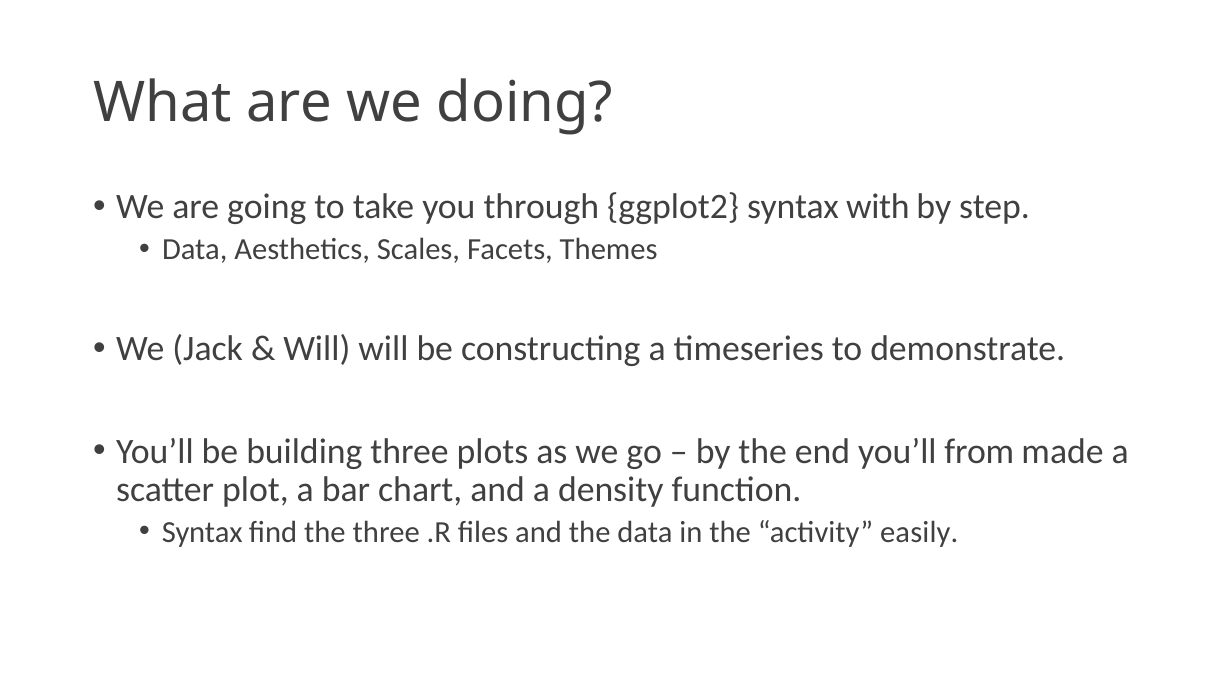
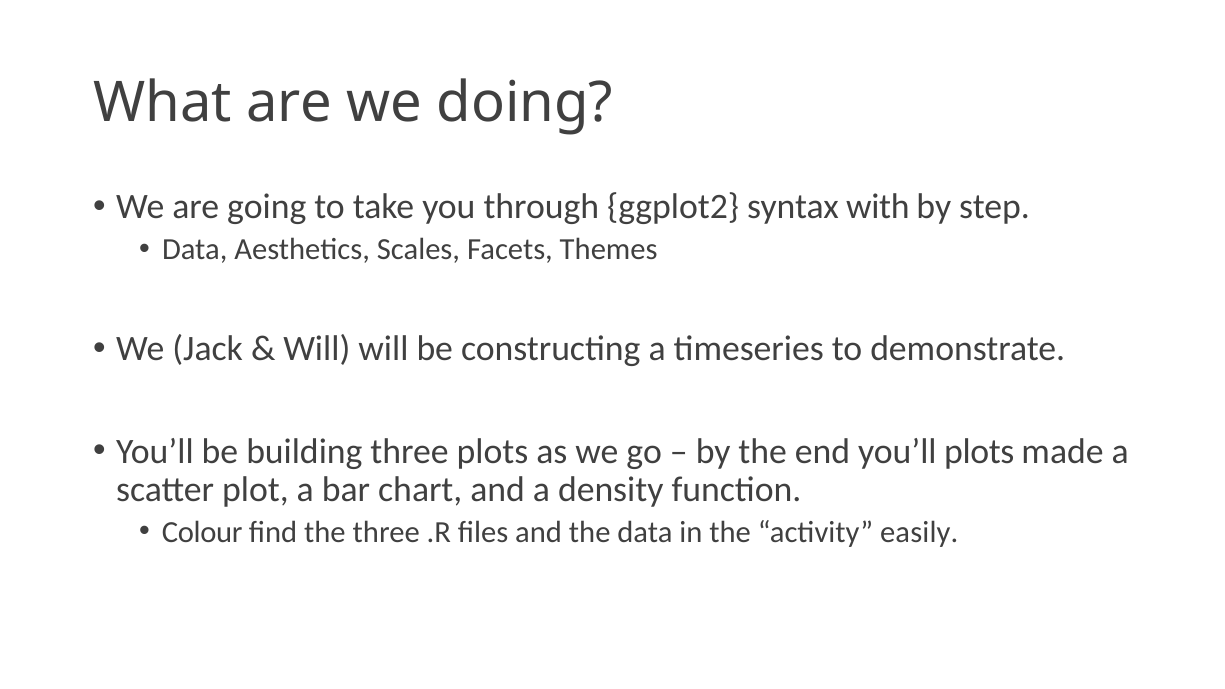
you’ll from: from -> plots (979, 451)
Syntax: Syntax -> Colour (202, 532)
